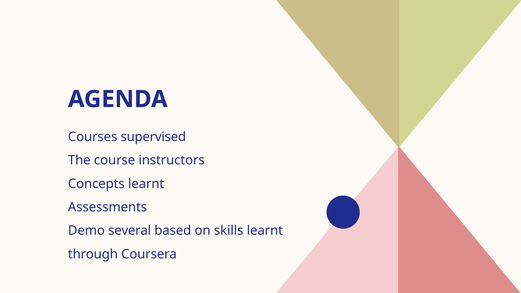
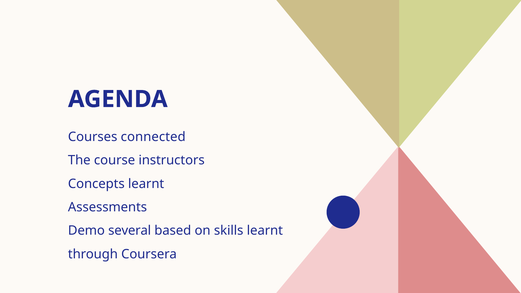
supervised: supervised -> connected (153, 137)
